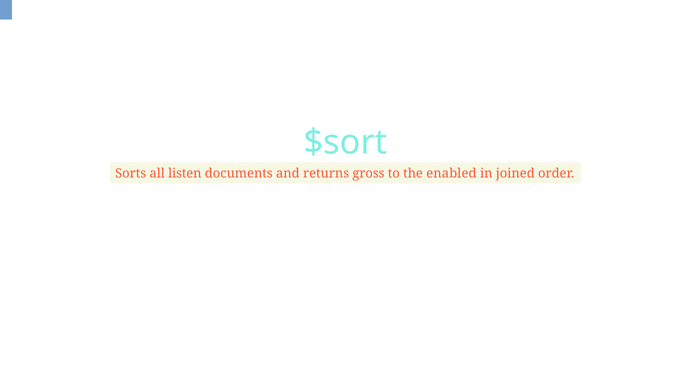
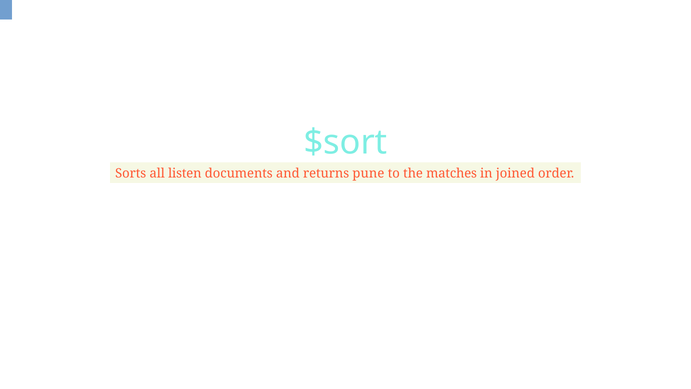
gross: gross -> pune (368, 173)
enabled: enabled -> matches (452, 173)
